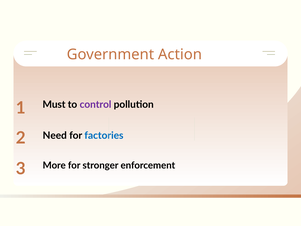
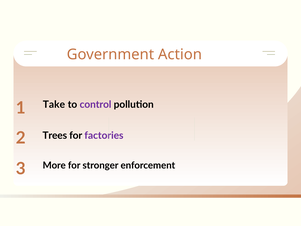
Must: Must -> Take (54, 104)
Need: Need -> Trees (55, 135)
factories colour: blue -> purple (104, 135)
